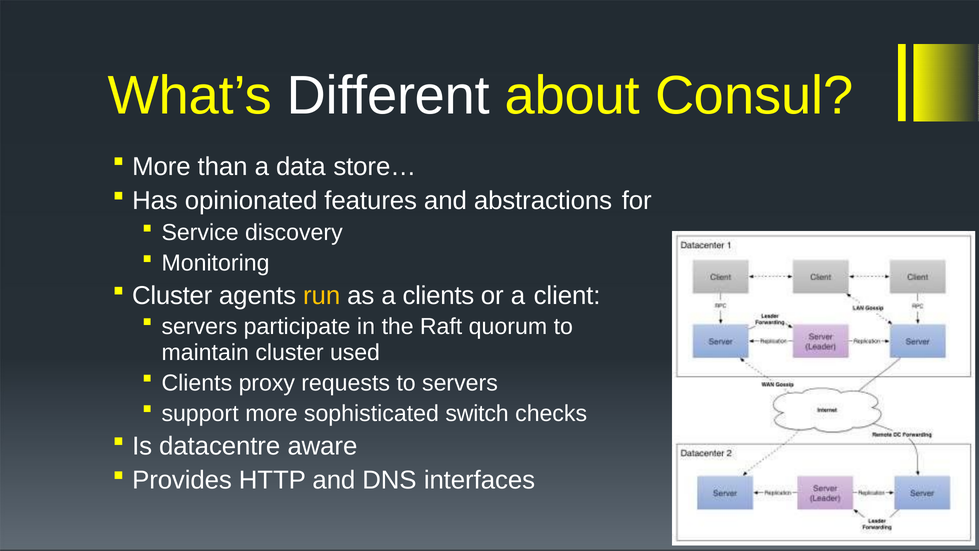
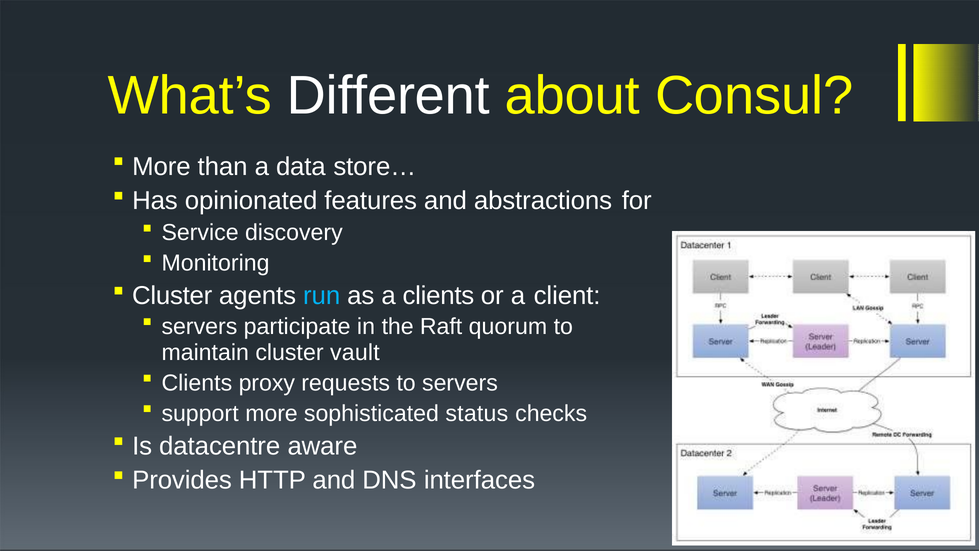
run colour: yellow -> light blue (322, 296)
used: used -> vault (355, 353)
switch: switch -> status (477, 413)
